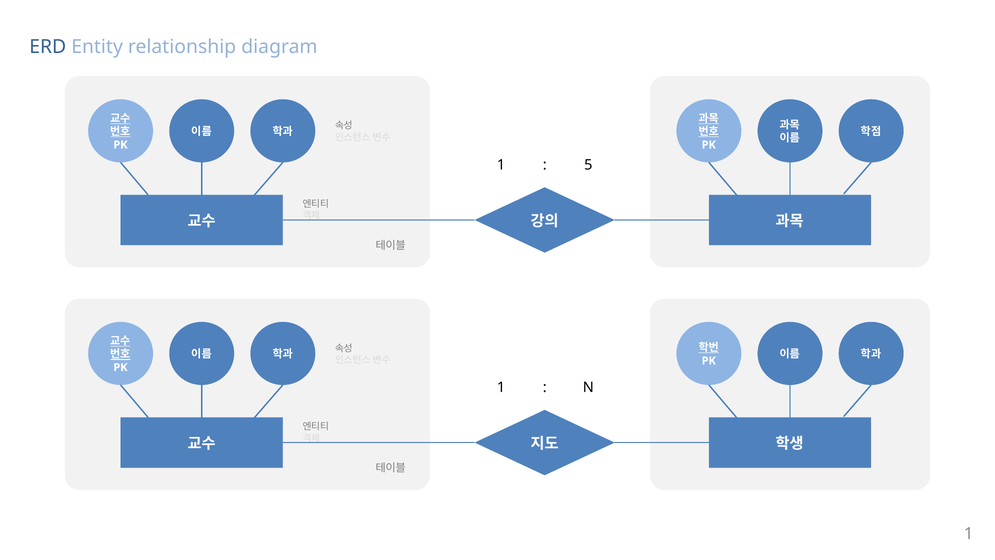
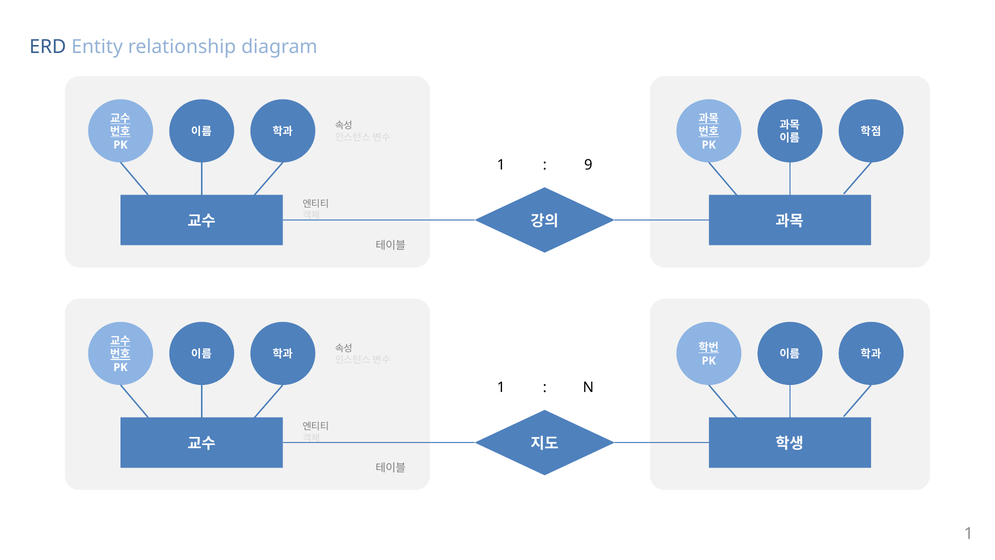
5: 5 -> 9 (588, 165)
